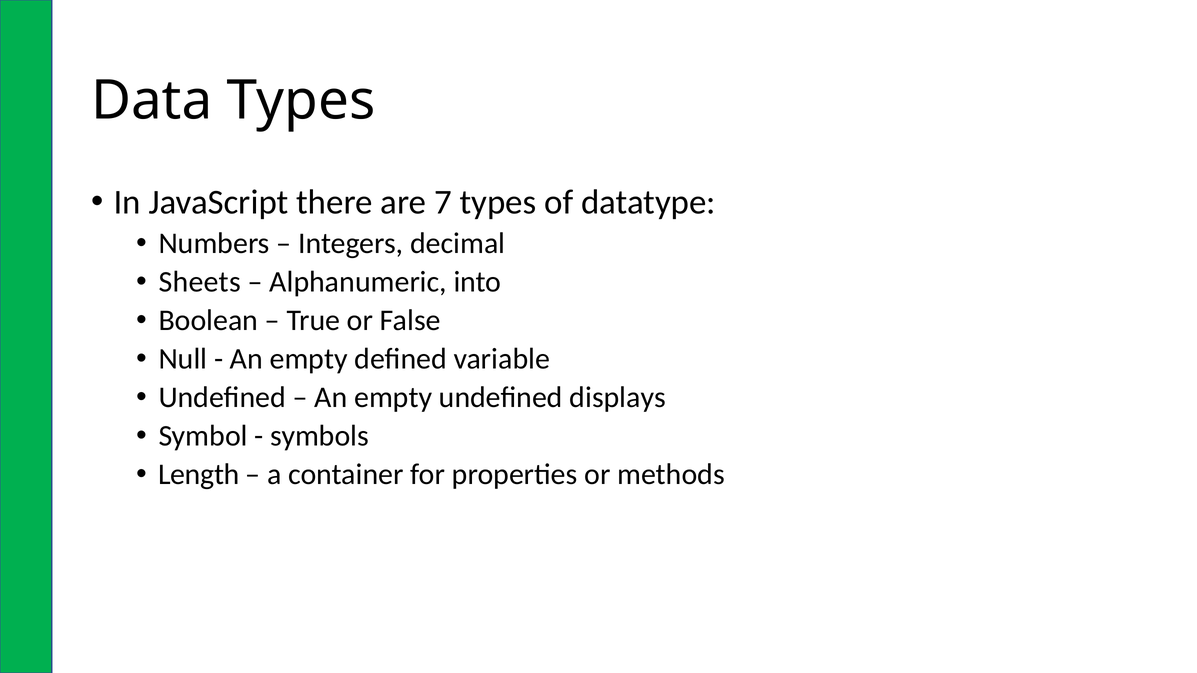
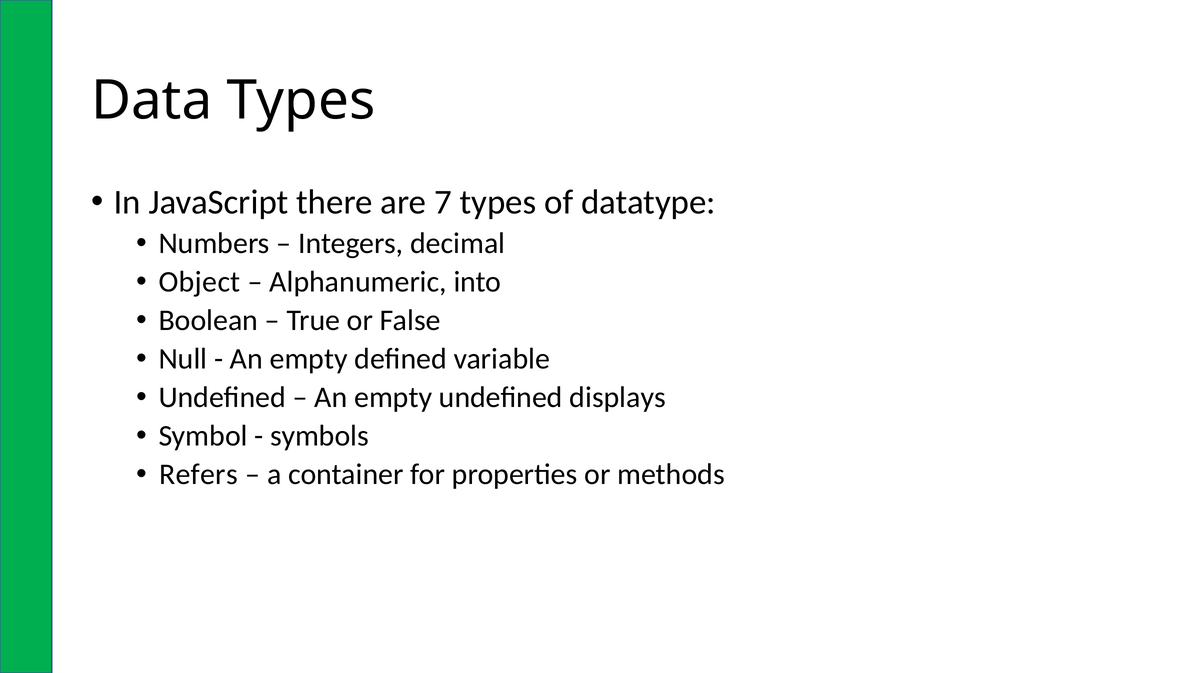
Sheets: Sheets -> Object (200, 282)
Length: Length -> Refers (198, 475)
